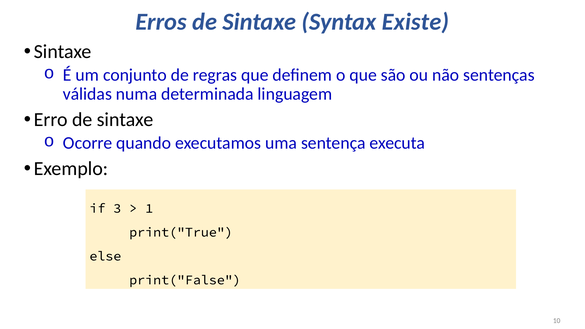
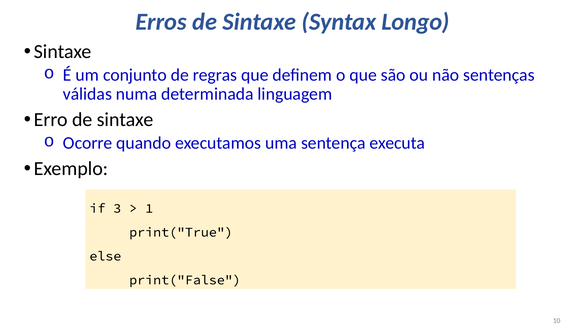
Existe: Existe -> Longo (416, 22)
